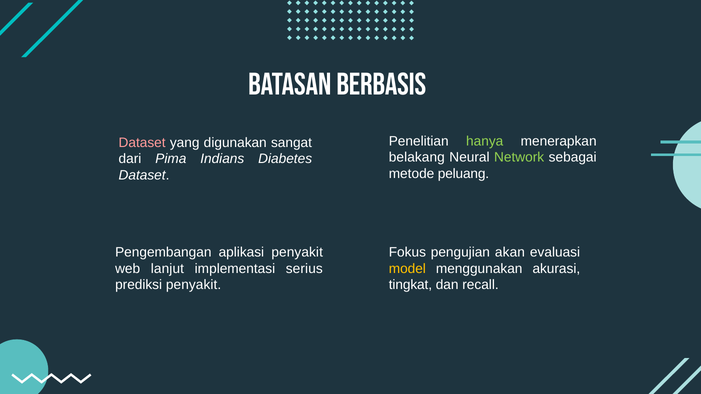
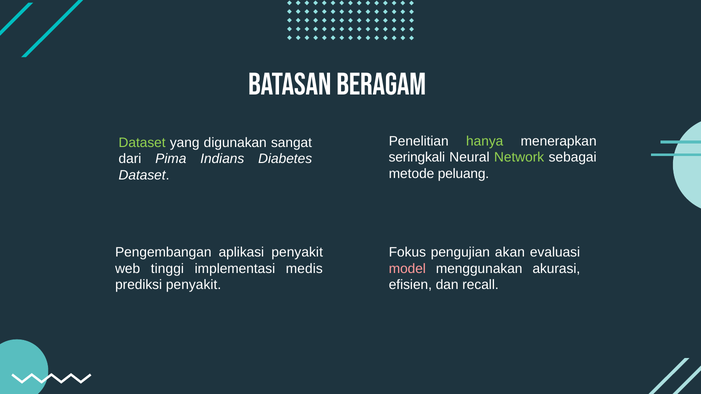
berbasis: berbasis -> beragam (381, 85)
Dataset colour: pink -> light green (142, 143)
belakang: belakang -> seringkali (417, 158)
lanjut: lanjut -> tinggi (167, 269)
serius: serius -> medis (304, 269)
model colour: yellow -> pink (407, 269)
tingkat: tingkat -> efisien (410, 285)
